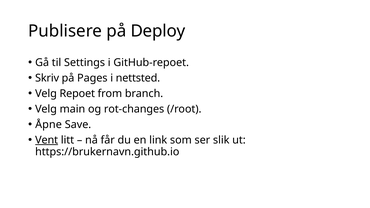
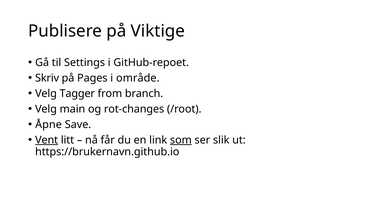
Deploy: Deploy -> Viktige (158, 31)
nettsted: nettsted -> område (138, 78)
Repoet: Repoet -> Tagger (77, 94)
som underline: none -> present (181, 140)
